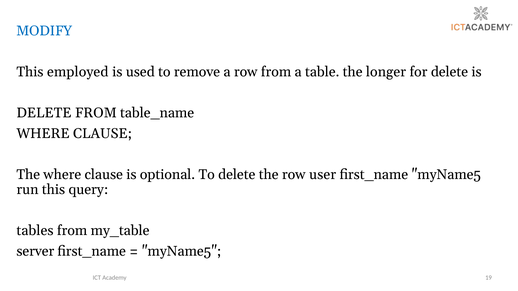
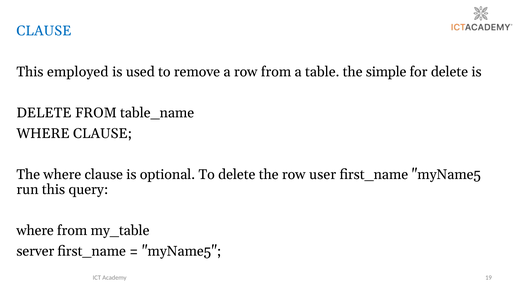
MODIFY: MODIFY -> CLAUSE (44, 31)
longer: longer -> simple (386, 72)
tables: tables -> where (35, 231)
